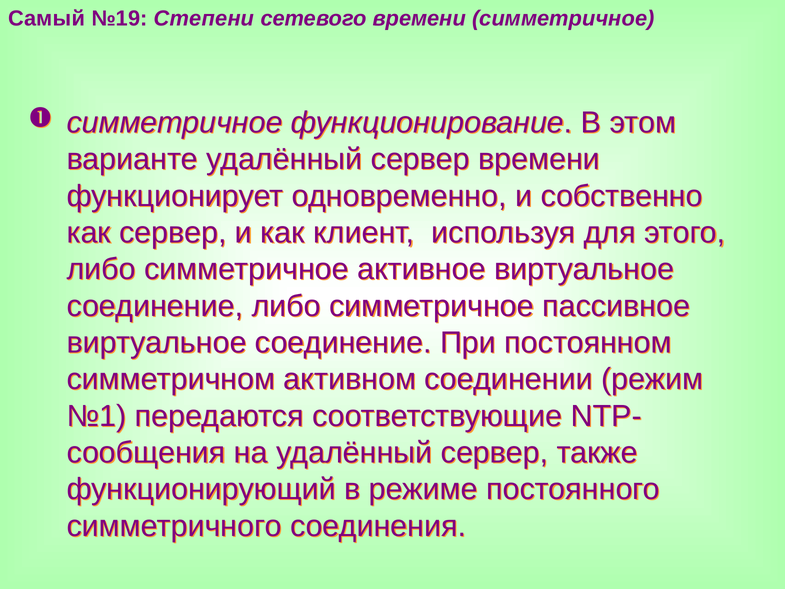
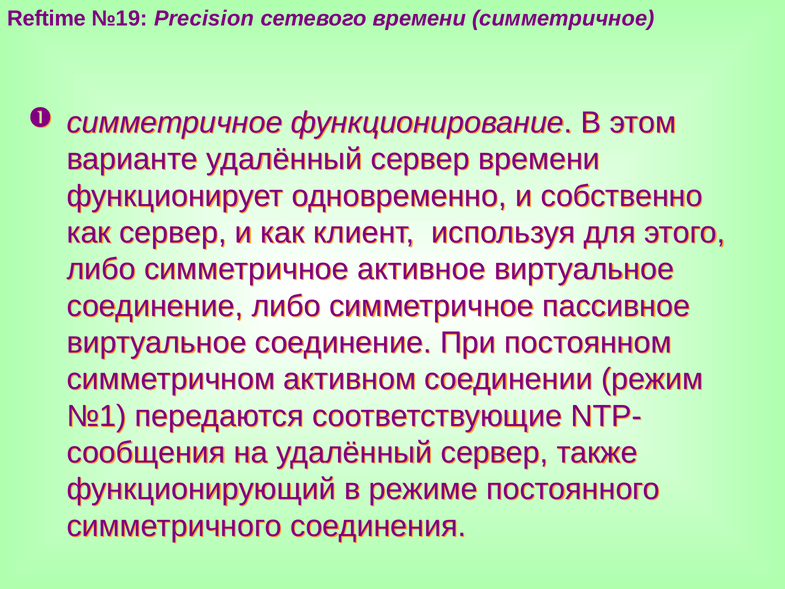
Самый: Самый -> Reftime (47, 18)
Степени: Степени -> Precision (204, 18)
